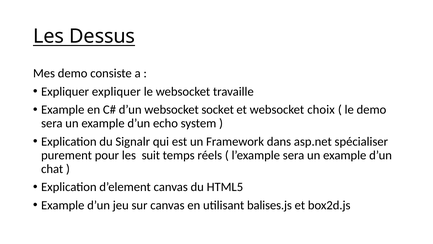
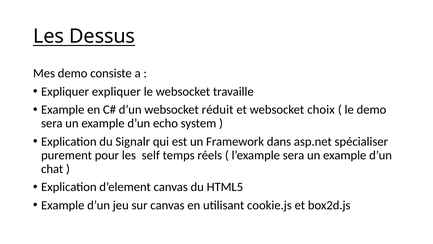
socket: socket -> réduit (218, 110)
suit: suit -> self (151, 155)
balises.js: balises.js -> cookie.js (269, 205)
